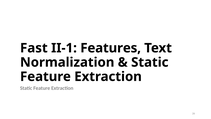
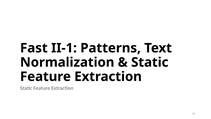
Features: Features -> Patterns (111, 48)
